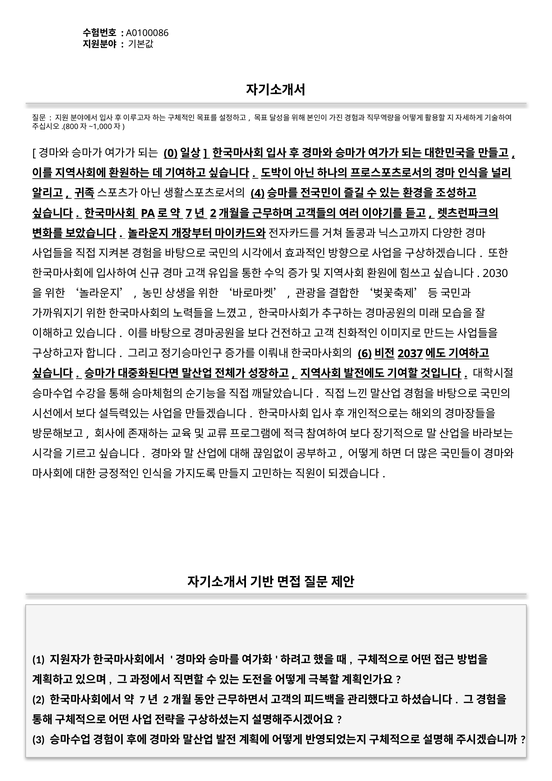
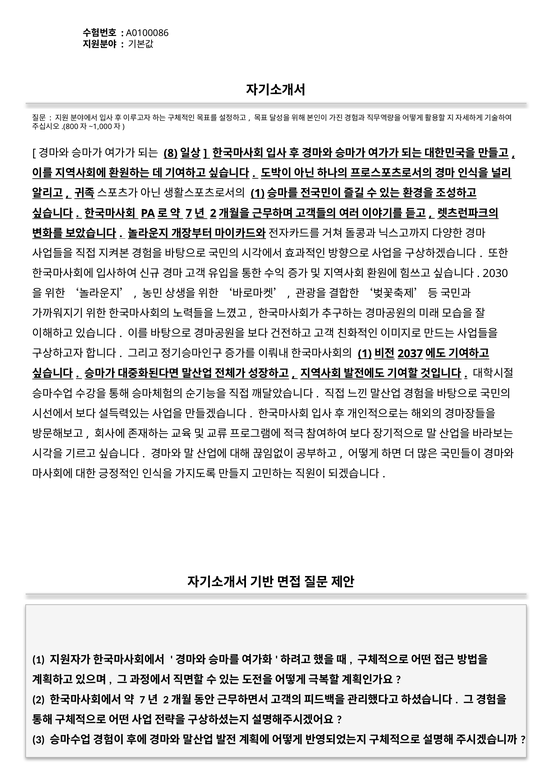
0: 0 -> 8 (171, 153)
4: 4 -> 1 (258, 193)
6: 6 -> 1 (365, 353)
